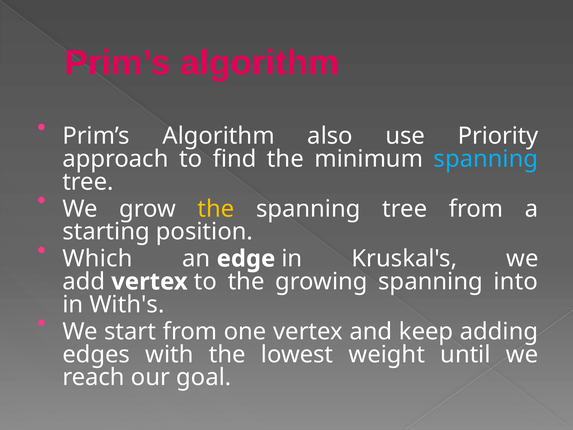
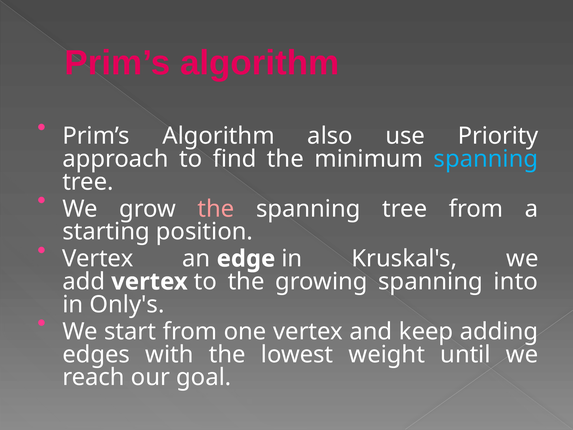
the colour: yellow -> pink (216, 209)
Which: Which -> Vertex (98, 259)
With's: With's -> Only's (127, 304)
